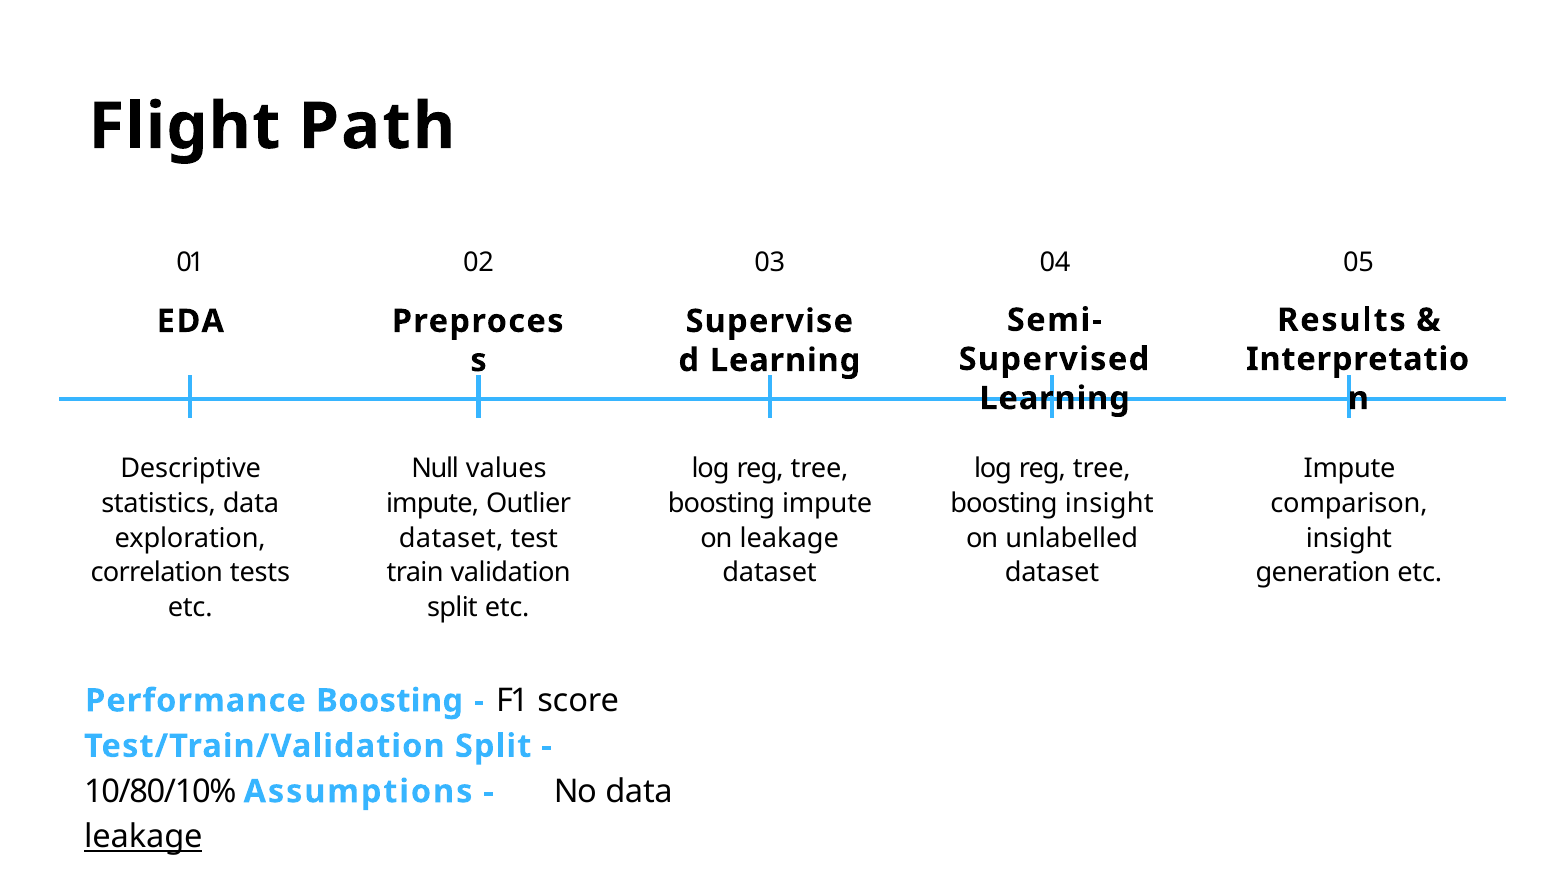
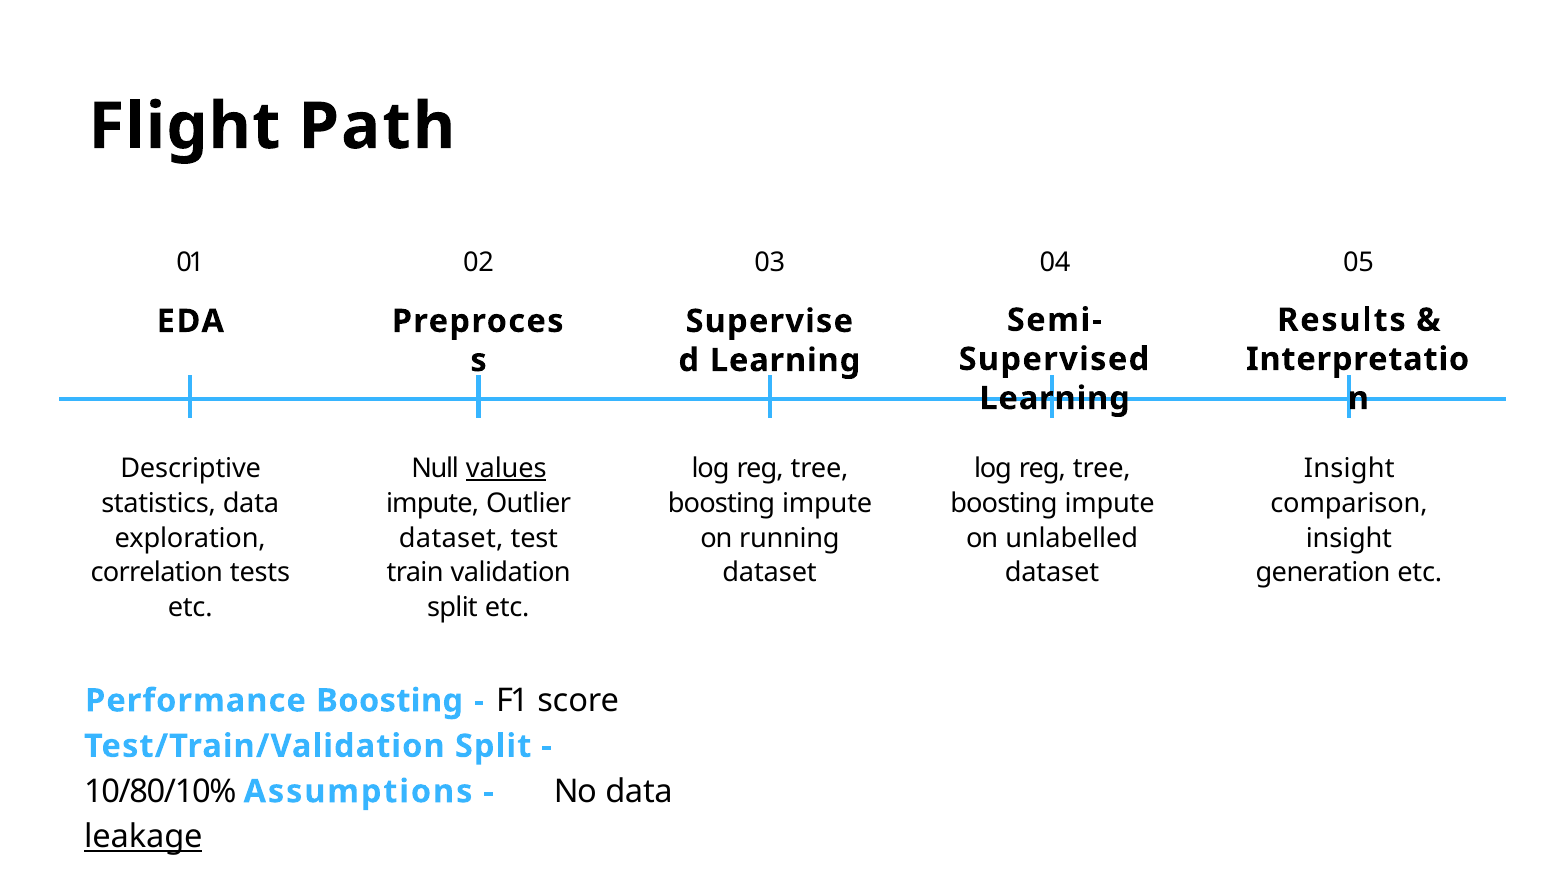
values underline: none -> present (506, 468)
Impute: Impute -> Insight (1349, 468)
insight: insight -> impute (1110, 503)
on leakage: leakage -> running (789, 538)
